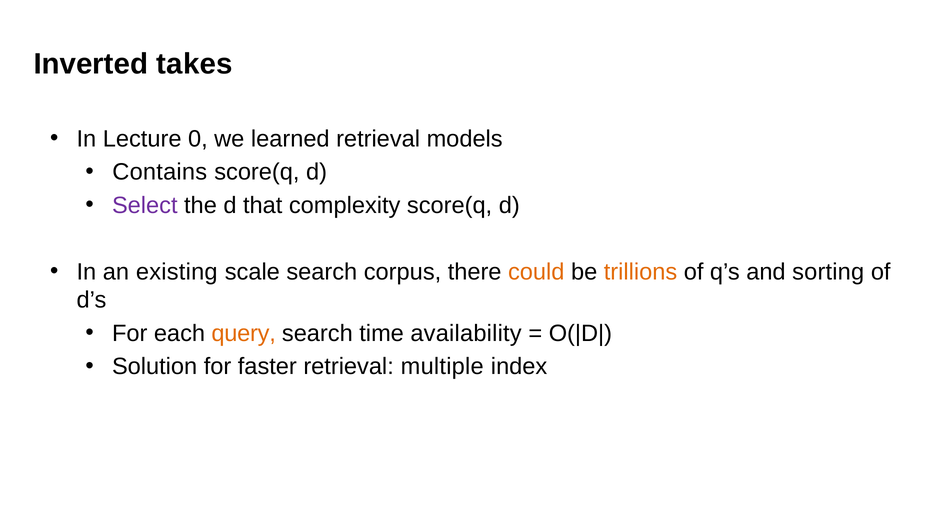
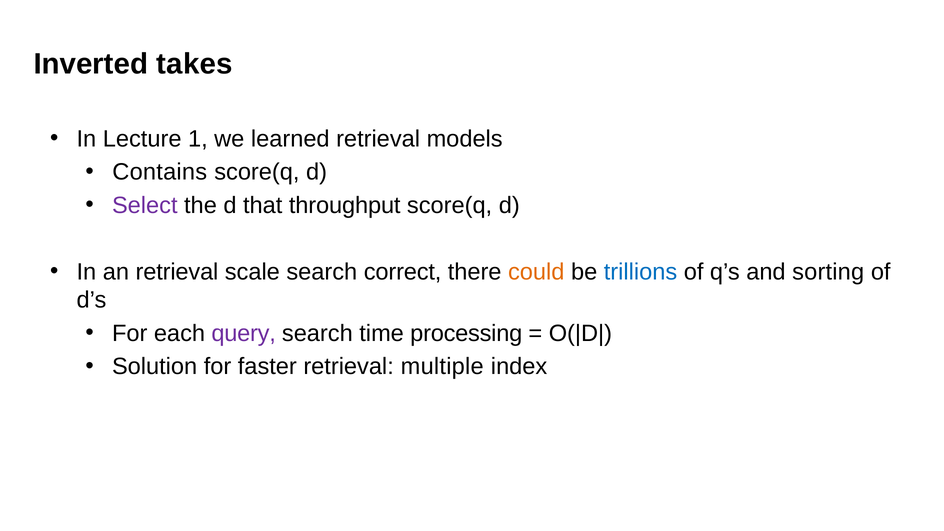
0: 0 -> 1 (198, 139)
complexity: complexity -> throughput (345, 205)
an existing: existing -> retrieval (177, 272)
corpus: corpus -> correct (403, 272)
trillions colour: orange -> blue (641, 272)
query colour: orange -> purple (244, 333)
availability: availability -> processing (466, 333)
